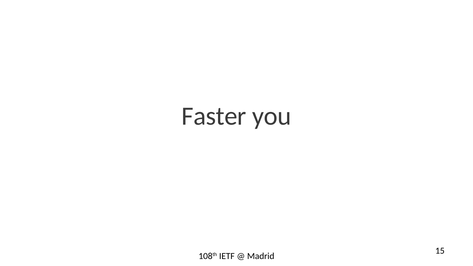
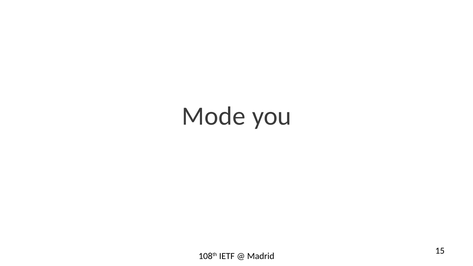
Faster: Faster -> Mode (214, 116)
